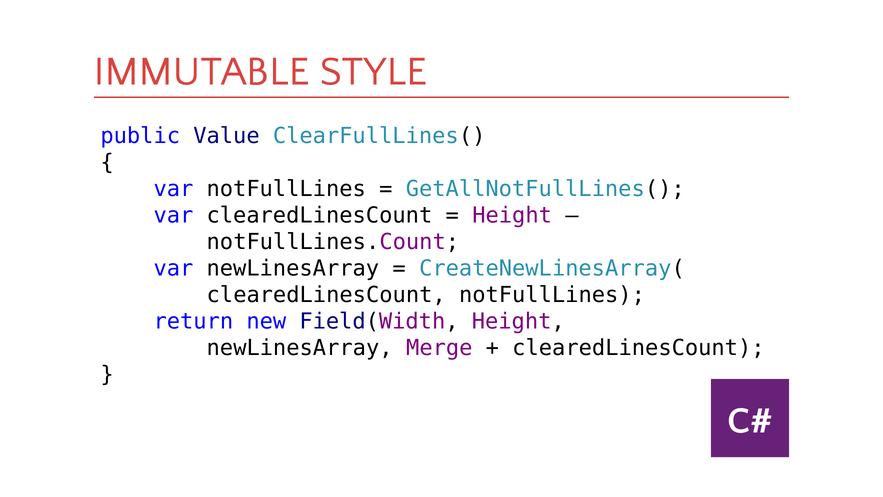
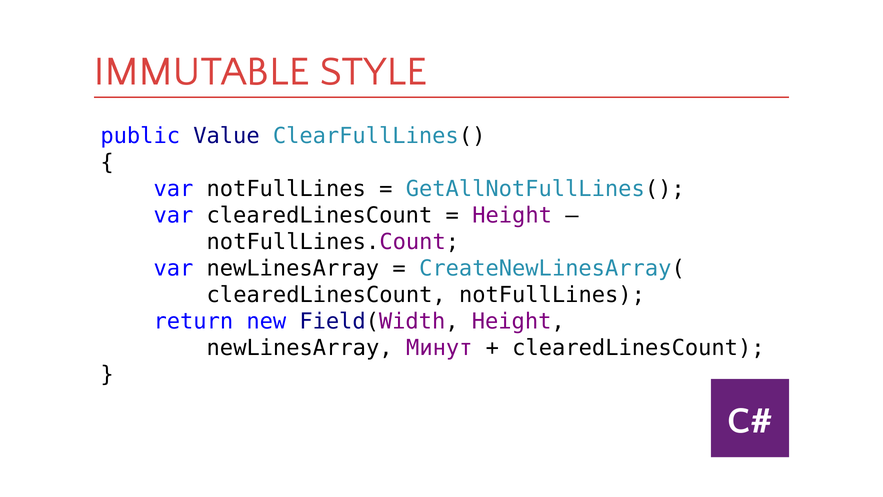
Merge: Merge -> Минут (439, 348)
